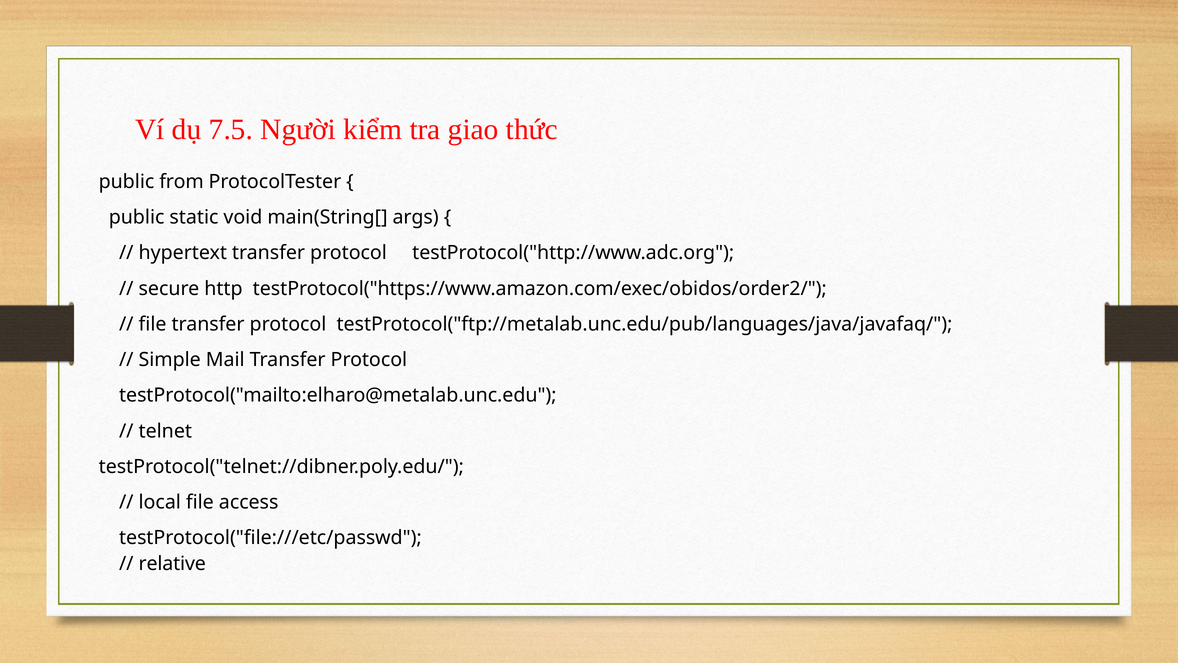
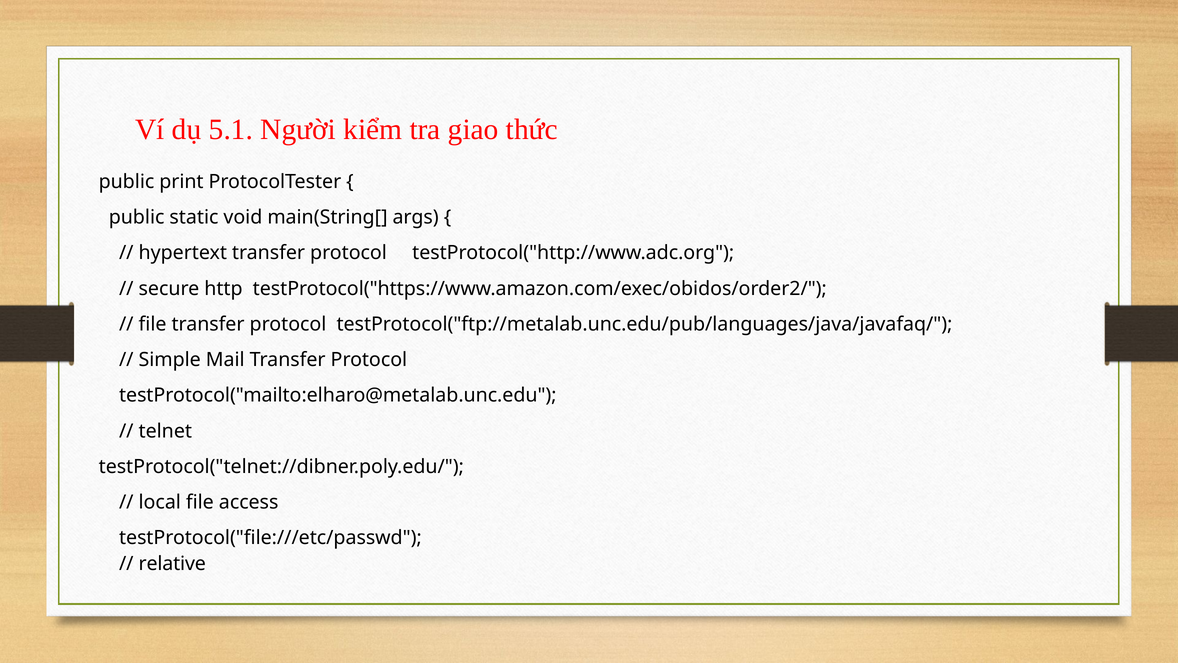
7.5: 7.5 -> 5.1 (231, 130)
from: from -> print (181, 182)
